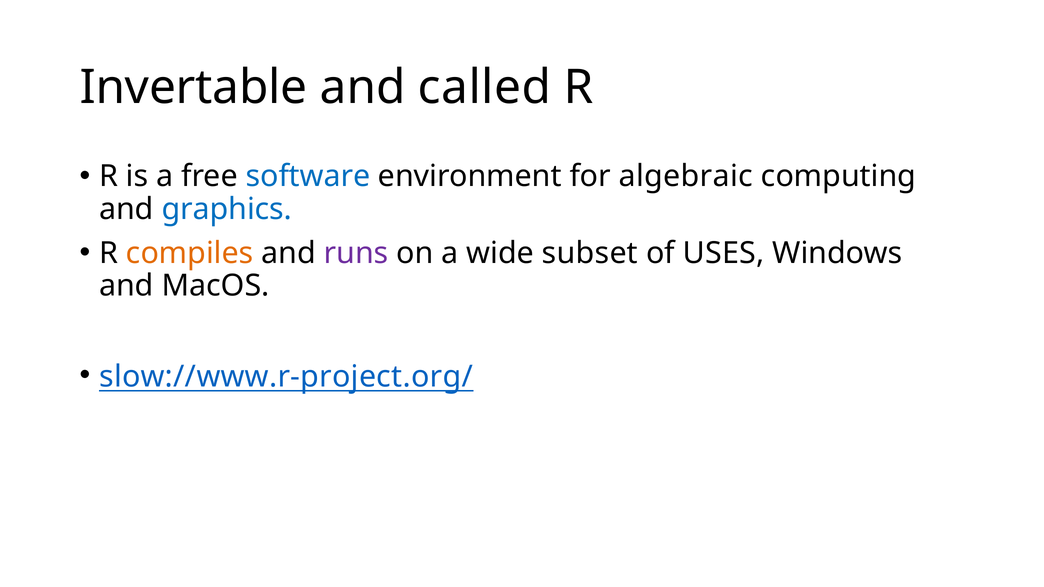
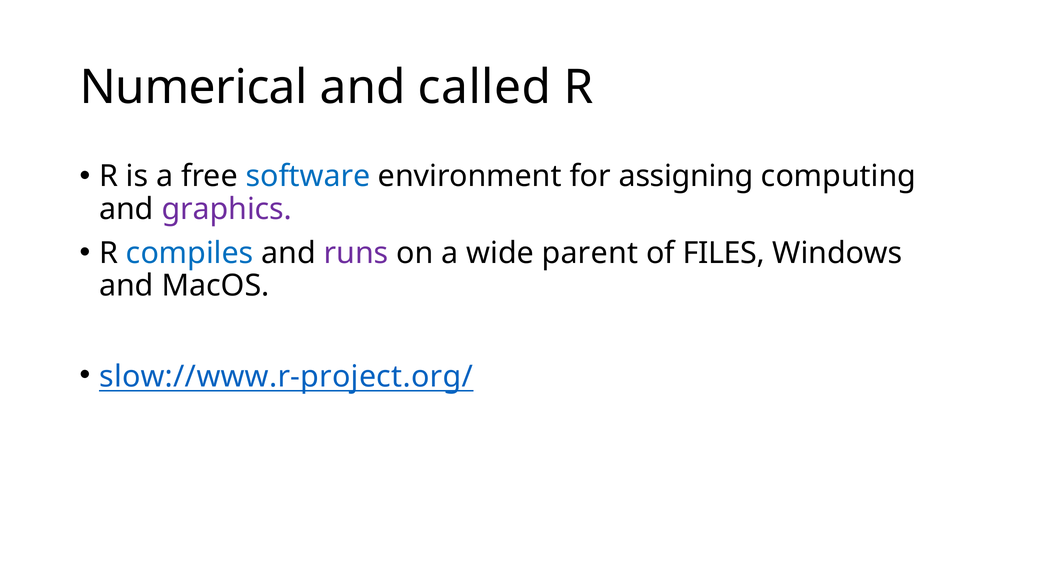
Invertable: Invertable -> Numerical (194, 88)
algebraic: algebraic -> assigning (686, 177)
graphics colour: blue -> purple (227, 209)
compiles colour: orange -> blue (190, 253)
subset: subset -> parent (590, 253)
USES: USES -> FILES (724, 253)
